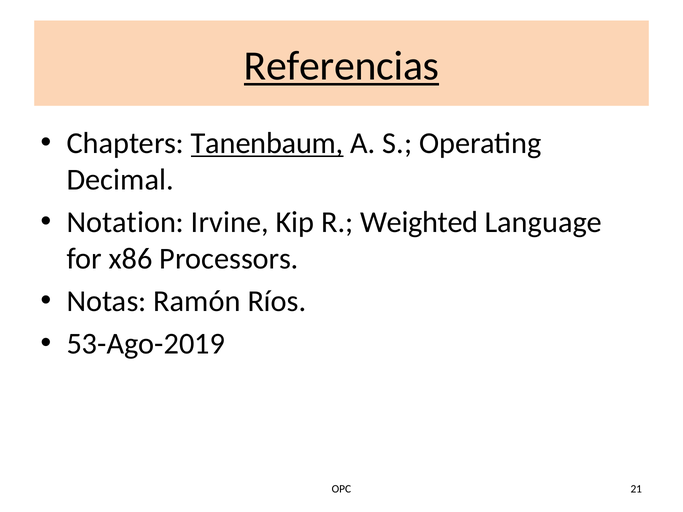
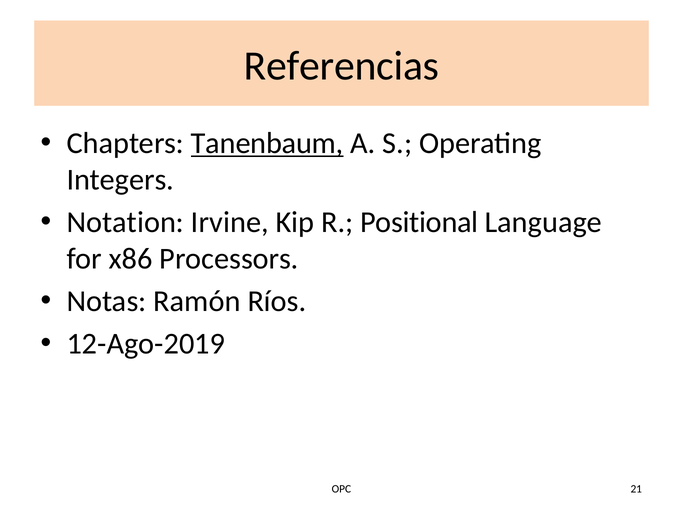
Referencias underline: present -> none (342, 66)
Decimal: Decimal -> Integers (120, 180)
Weighted: Weighted -> Positional (419, 222)
53-Ago-2019: 53-Ago-2019 -> 12-Ago-2019 (146, 344)
